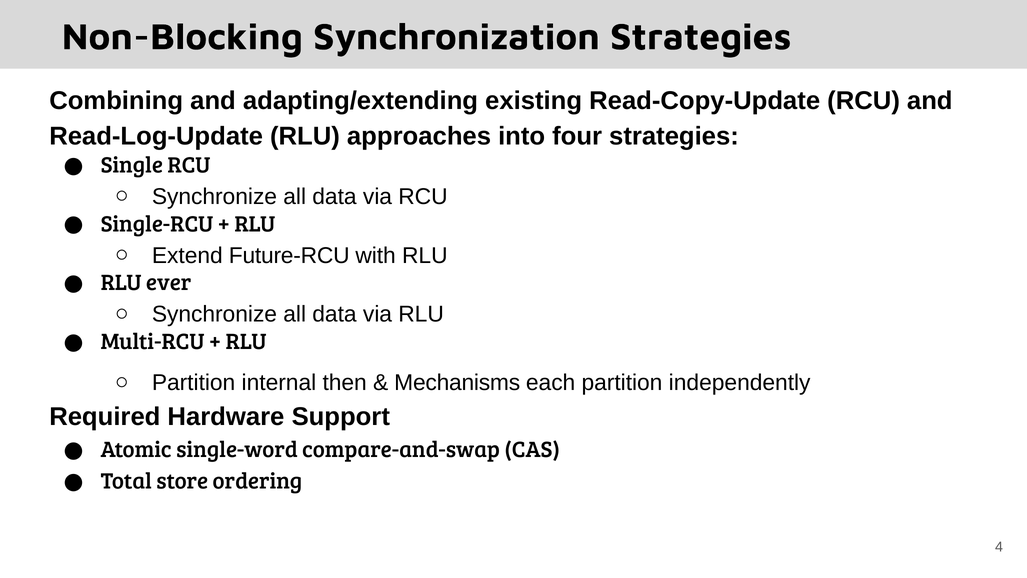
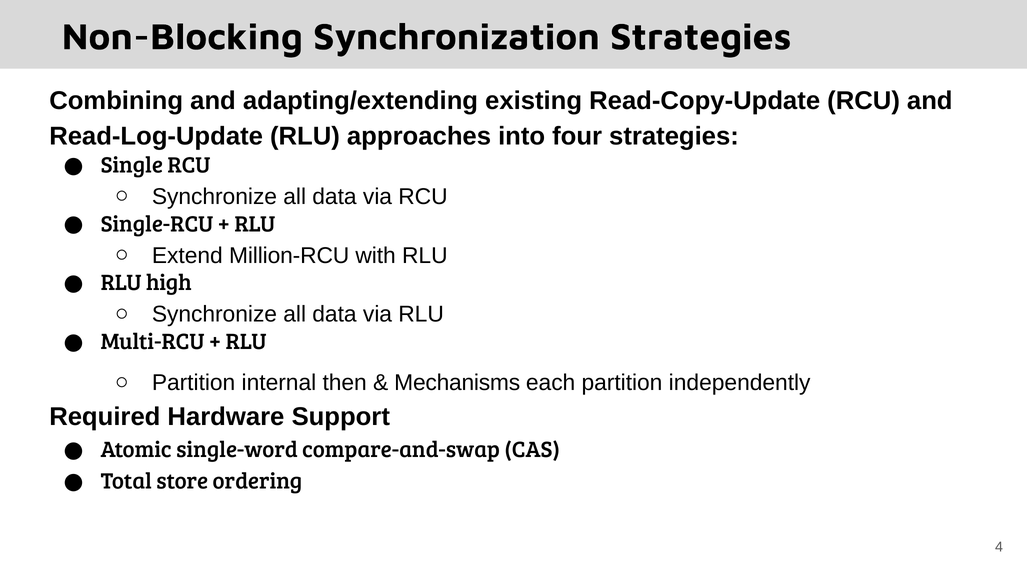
Future-RCU: Future-RCU -> Million-RCU (289, 255)
ever: ever -> high (169, 283)
